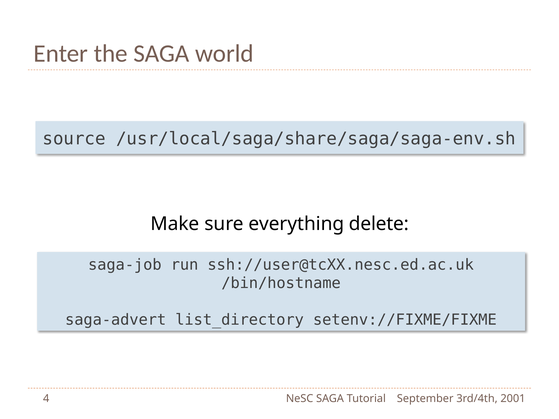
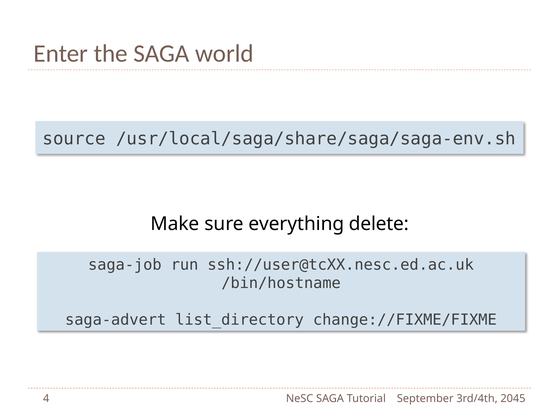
setenv://FIXME/FIXME: setenv://FIXME/FIXME -> change://FIXME/FIXME (405, 320)
2001: 2001 -> 2045 (513, 399)
